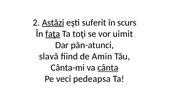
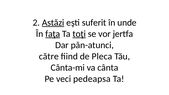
scurs: scurs -> unde (127, 23)
toţi underline: none -> present (79, 34)
uimit: uimit -> jertfa (123, 34)
slavă: slavă -> către (49, 56)
Amin: Amin -> Pleca (102, 56)
cânta underline: present -> none (108, 68)
